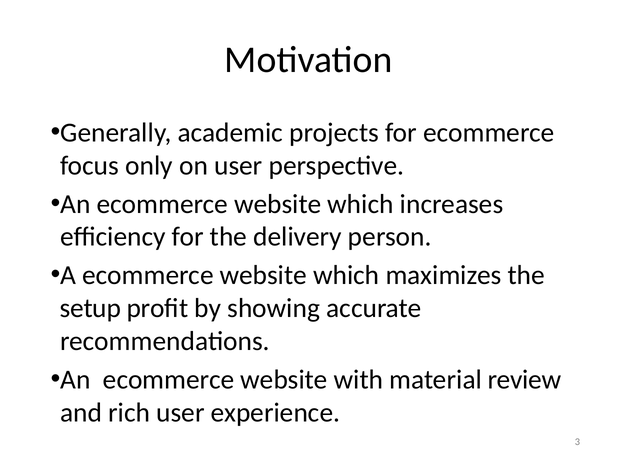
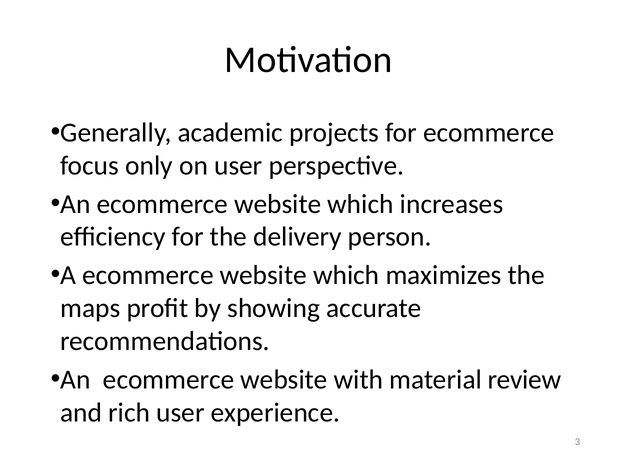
setup: setup -> maps (90, 308)
